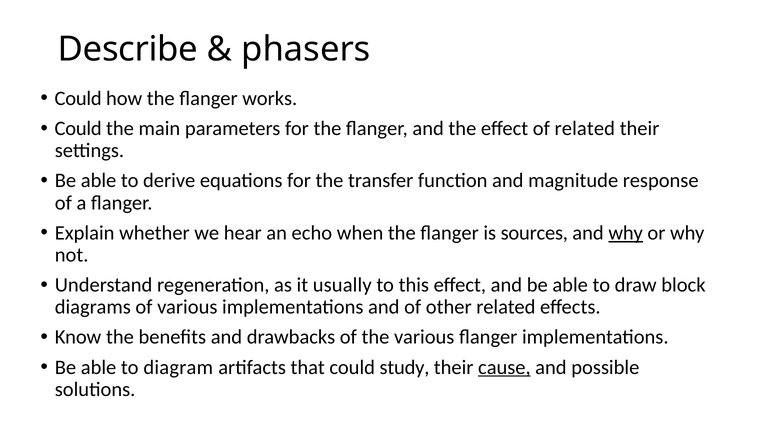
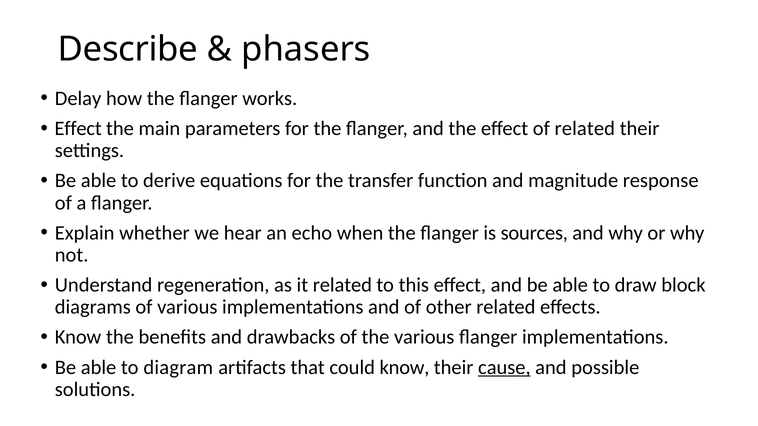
Could: Could -> Delay (78, 99)
Could: Could -> Effect (78, 129)
why underline: present -> none (626, 233)
it usually: usually -> related (342, 285)
could study: study -> know (405, 368)
